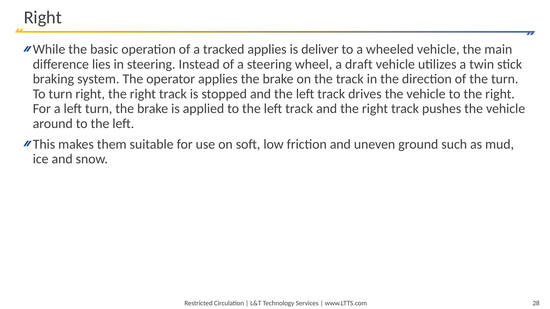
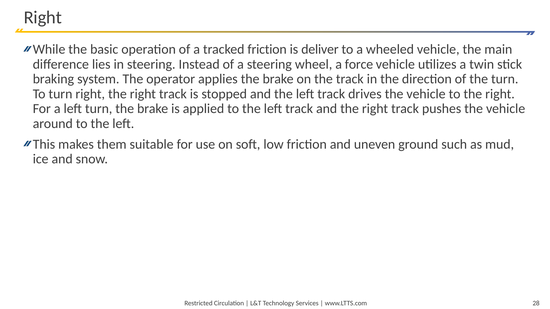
tracked applies: applies -> friction (267, 50)
draft: draft -> force (359, 64)
